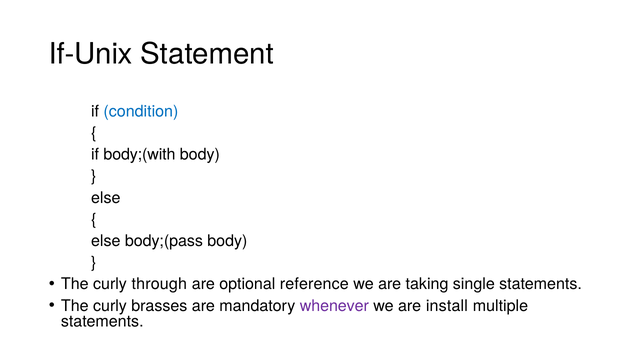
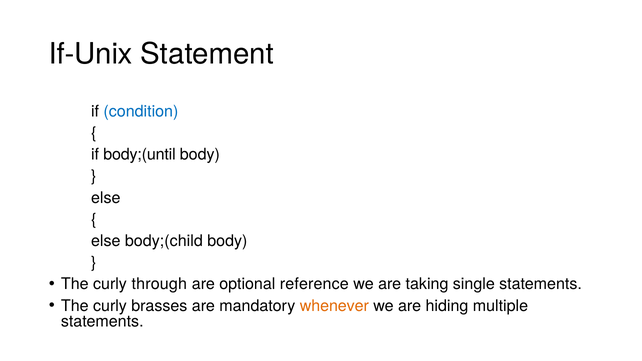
body;(with: body;(with -> body;(until (139, 155)
body;(pass: body;(pass -> body;(child (164, 241)
whenever colour: purple -> orange (334, 306)
install: install -> hiding (447, 306)
